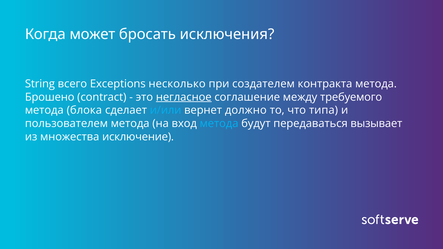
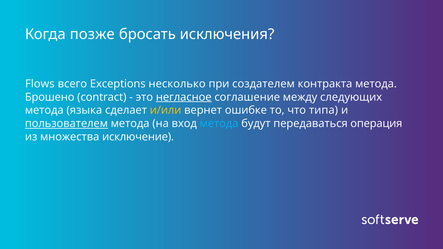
может: может -> позже (92, 34)
String: String -> Flows (40, 84)
требуемого: требуемого -> следующих (351, 97)
блока: блока -> языка (84, 110)
и/или colour: light blue -> yellow (166, 110)
должно: должно -> ошибке (246, 110)
пользователем underline: none -> present (66, 124)
вызывает: вызывает -> операция (376, 124)
